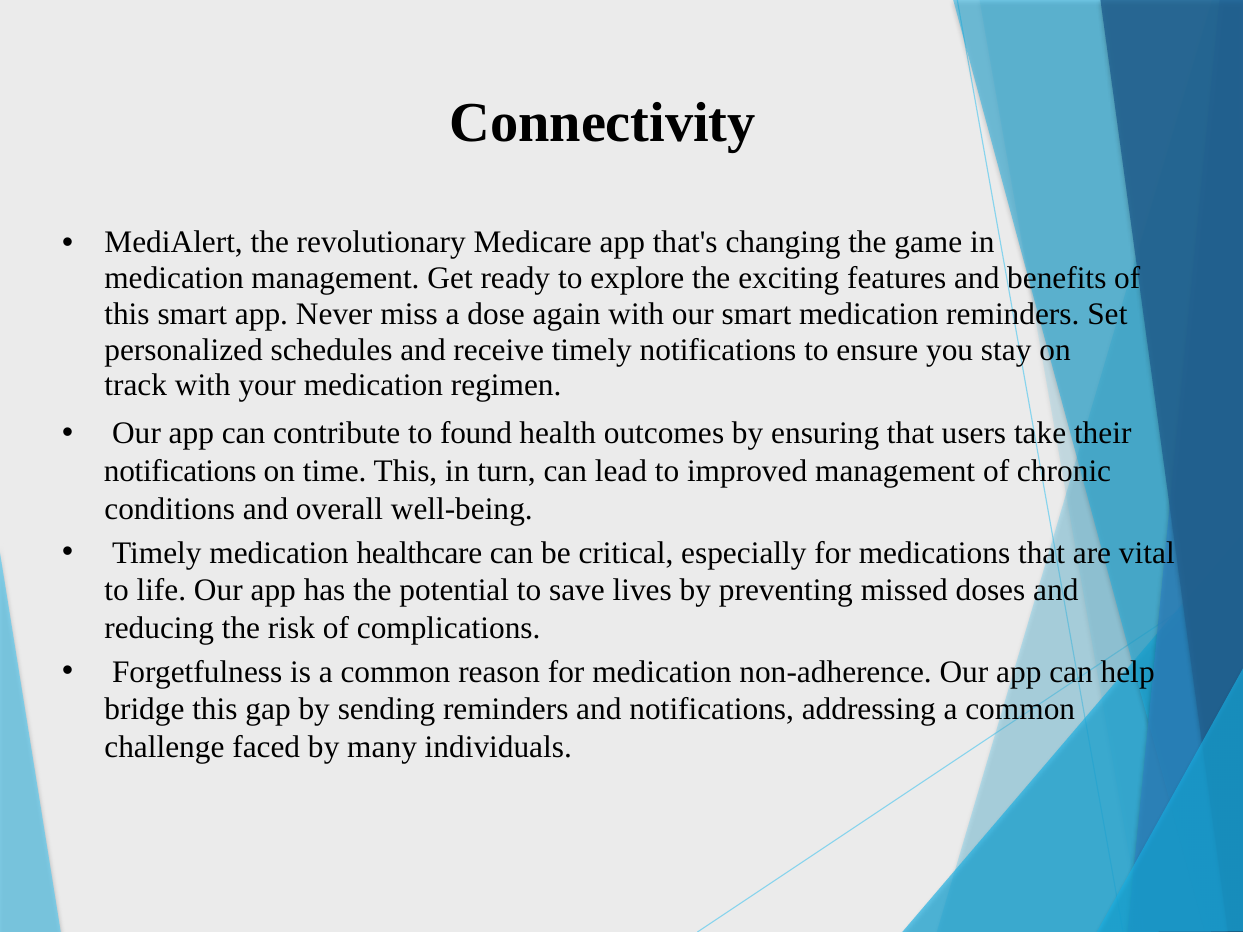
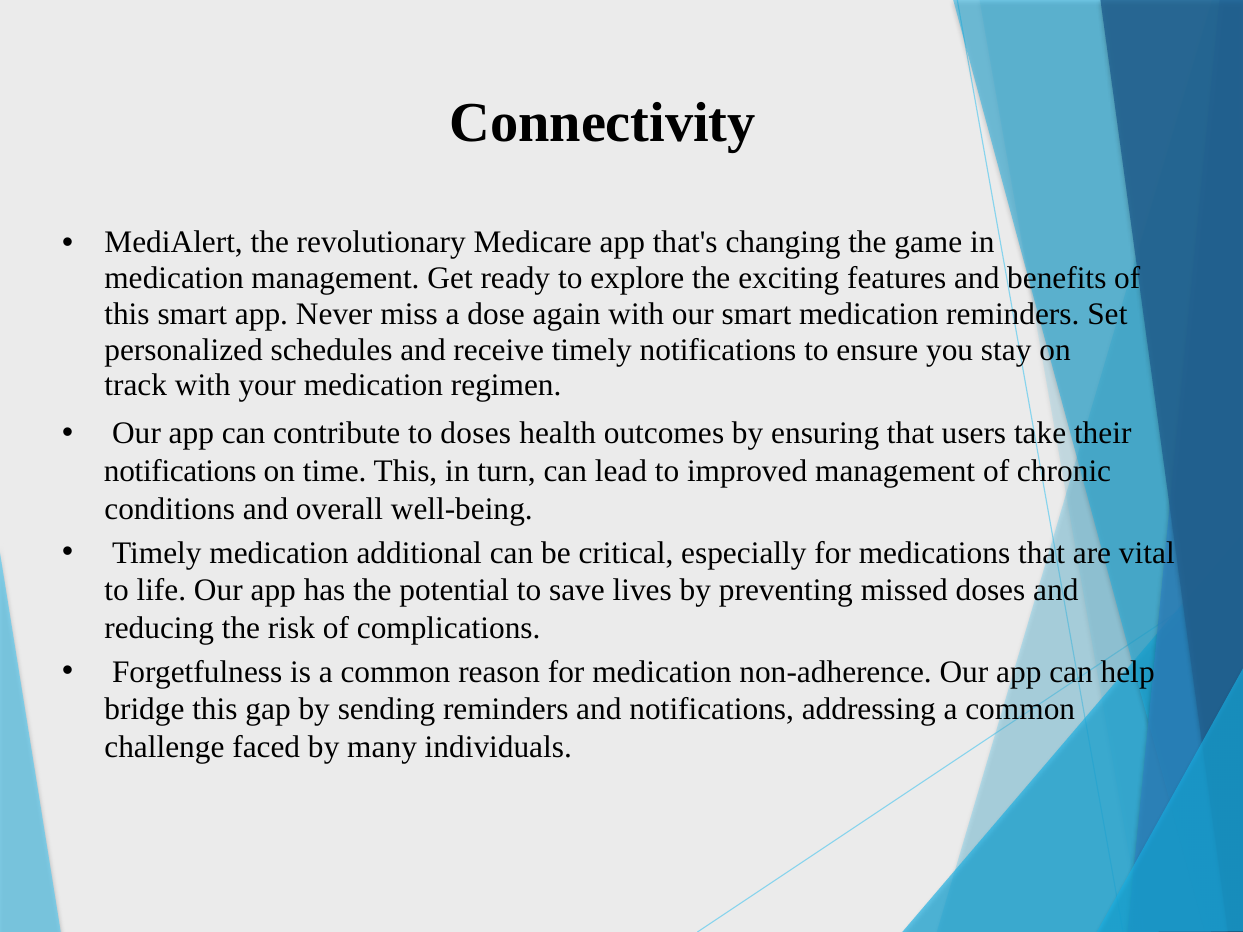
to found: found -> doses (476, 434)
healthcare: healthcare -> additional (419, 553)
